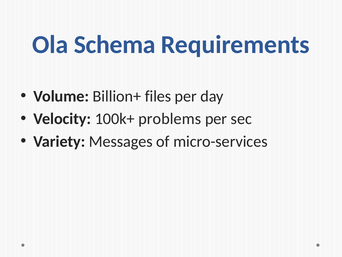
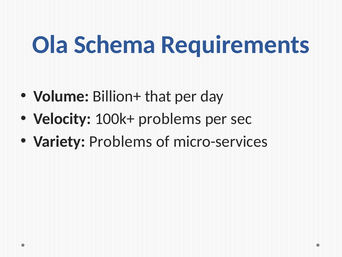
files: files -> that (158, 96)
Variety Messages: Messages -> Problems (121, 141)
